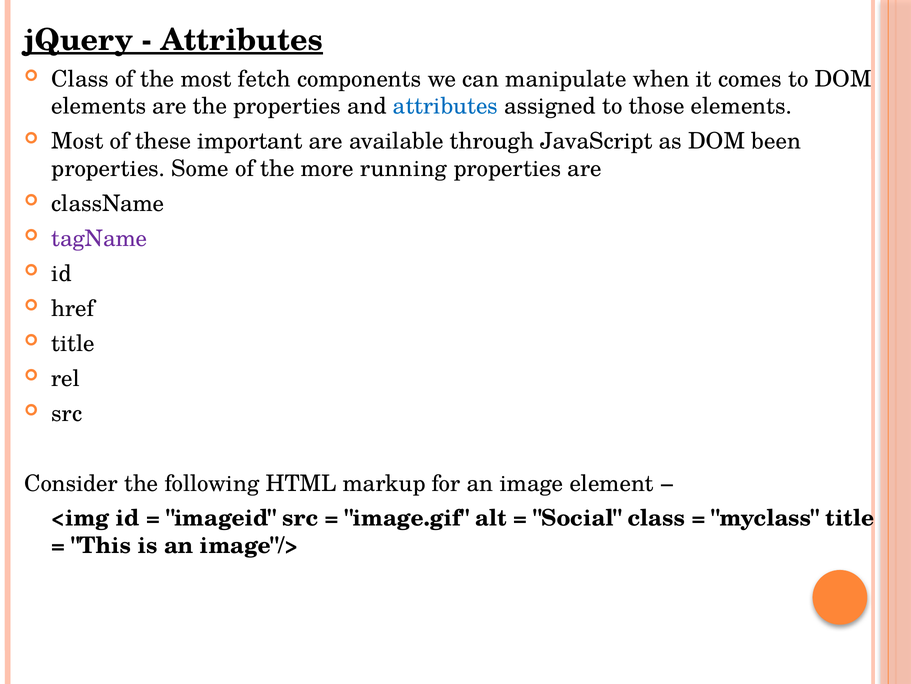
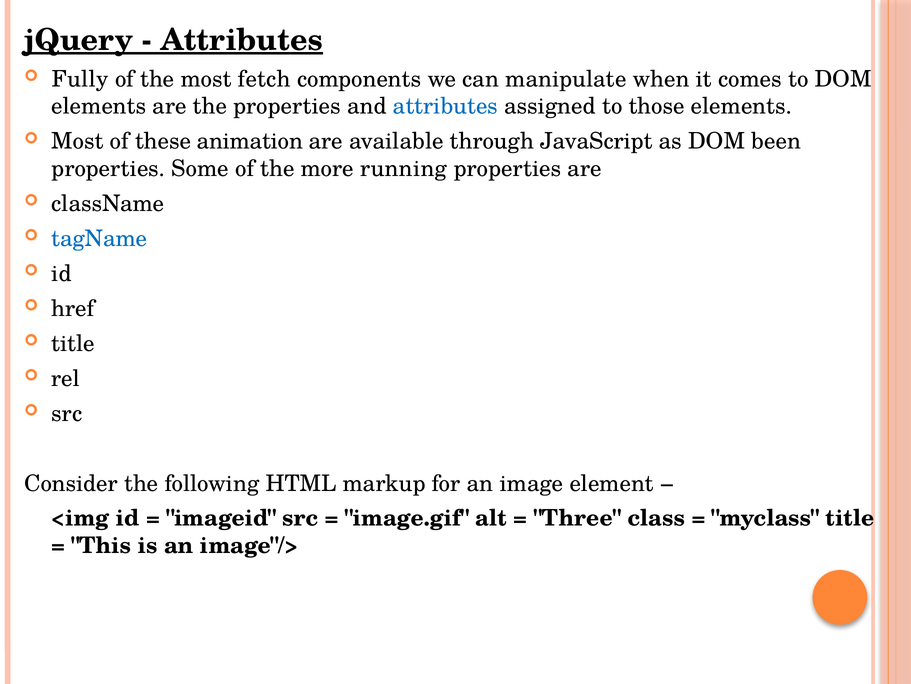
Class: Class -> Fully (80, 79)
important: important -> animation (250, 141)
tagName colour: purple -> blue (99, 238)
Social: Social -> Three (577, 518)
